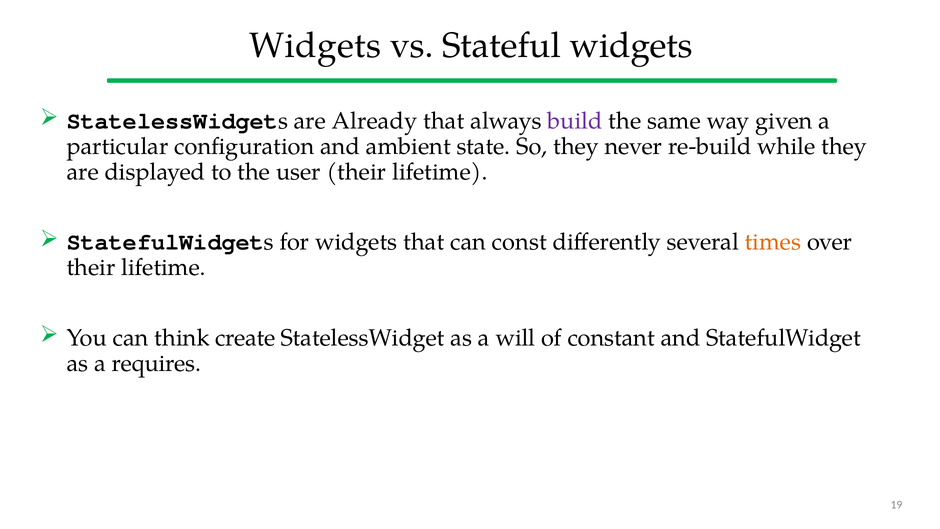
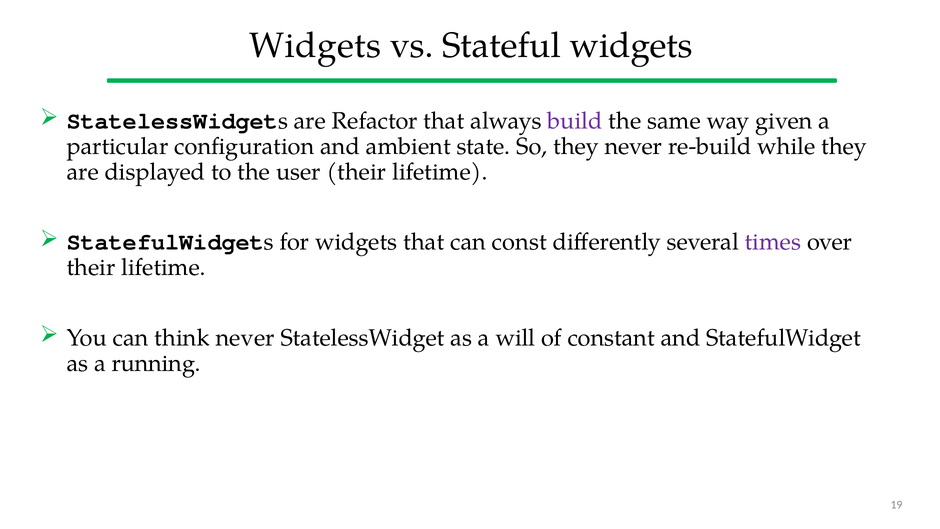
Already: Already -> Refactor (375, 121)
times colour: orange -> purple (773, 242)
think create: create -> never (245, 338)
requires: requires -> running (156, 363)
